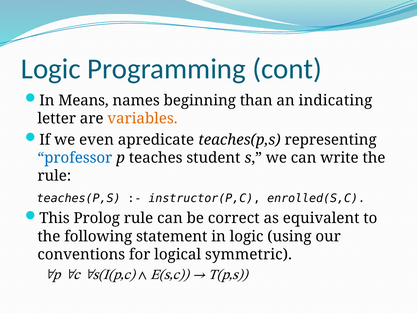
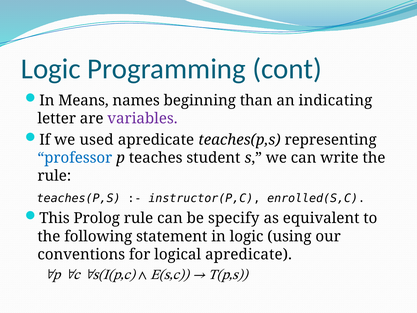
variables colour: orange -> purple (142, 119)
even: even -> used (96, 140)
correct: correct -> specify (234, 218)
logical symmetric: symmetric -> apredicate (248, 254)
